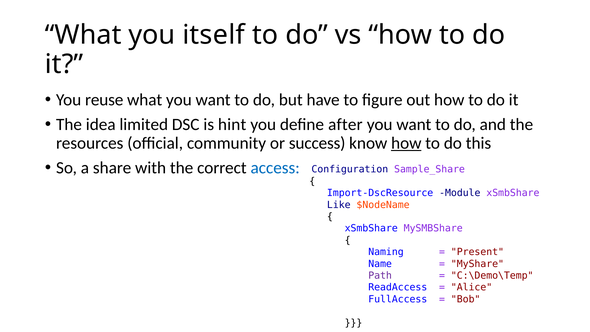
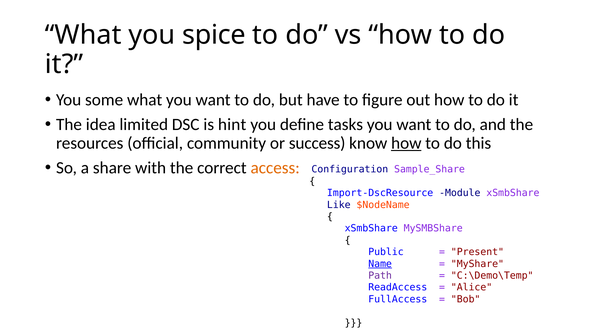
itself: itself -> spice (214, 35)
reuse: reuse -> some (104, 100)
after: after -> tasks (345, 124)
access colour: blue -> orange (275, 168)
Naming: Naming -> Public (386, 252)
Name underline: none -> present (380, 264)
